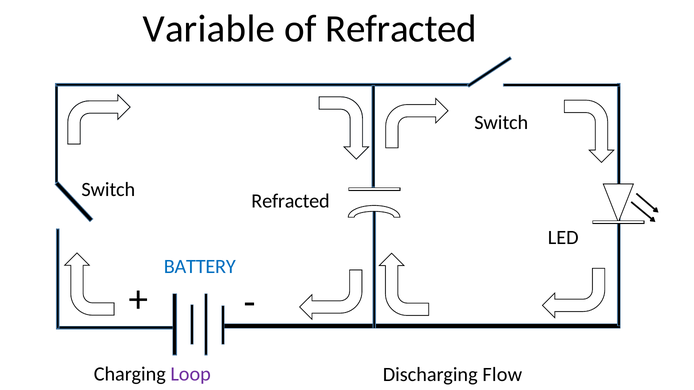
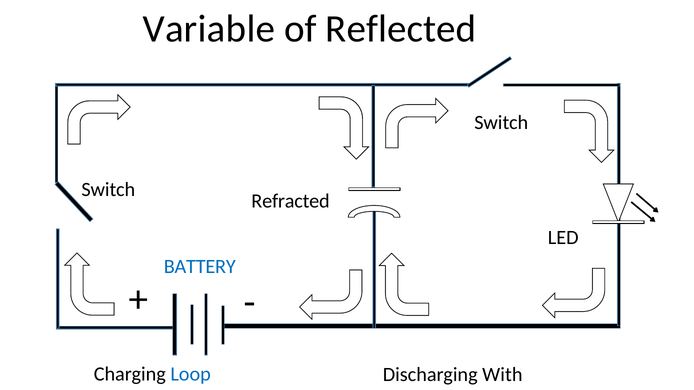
of Refracted: Refracted -> Reflected (401, 29)
Loop colour: purple -> blue (191, 374)
Flow: Flow -> With (502, 375)
